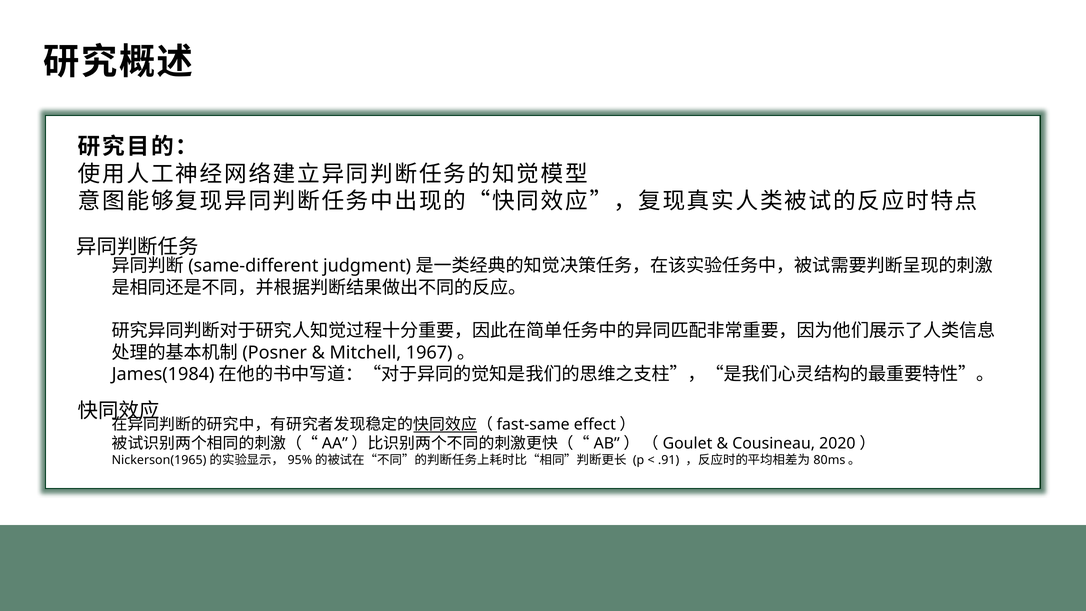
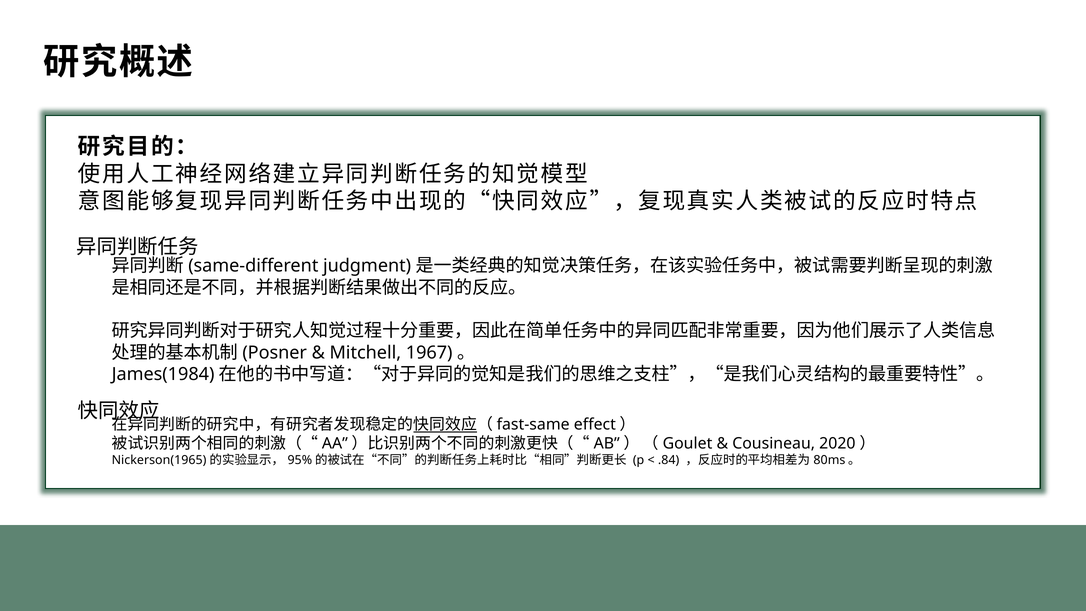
.91: .91 -> .84 (669, 460)
